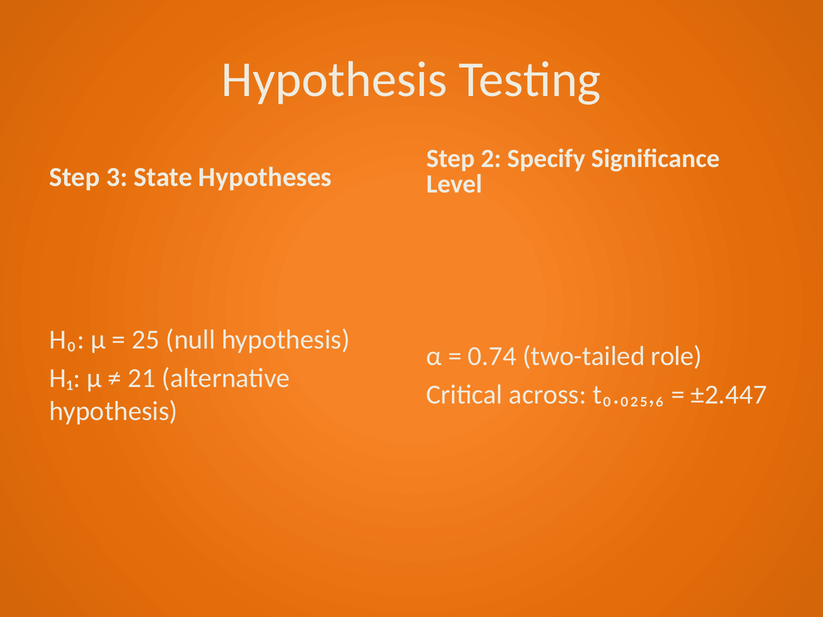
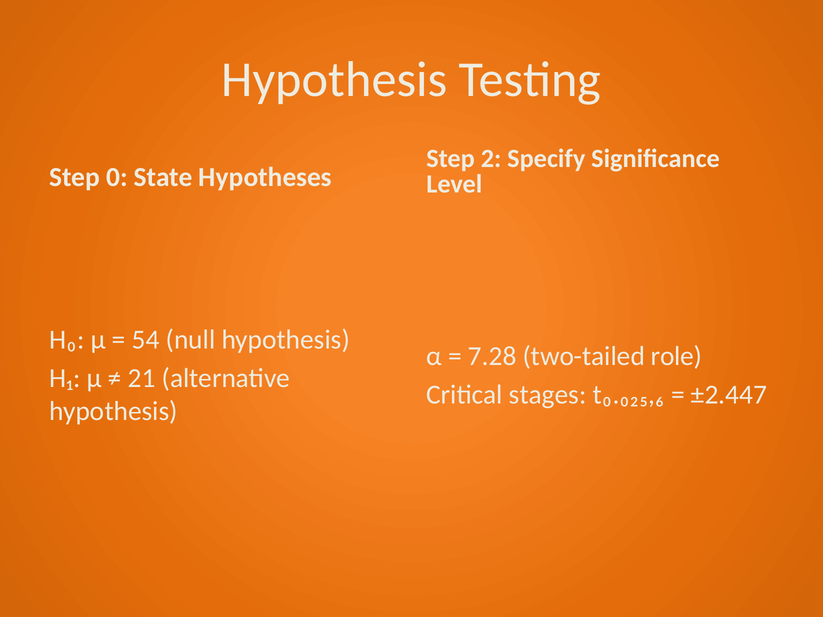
3: 3 -> 0 (117, 177)
25: 25 -> 54 (146, 340)
0.74: 0.74 -> 7.28 (492, 356)
across: across -> stages (548, 395)
